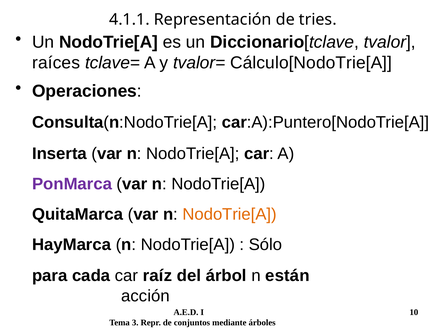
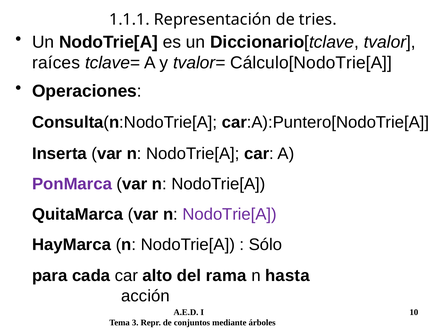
4.1.1: 4.1.1 -> 1.1.1 (129, 20)
NodoTrie[A colour: orange -> purple (230, 215)
raíz: raíz -> alto (157, 276)
árbol: árbol -> rama (226, 276)
están: están -> hasta (287, 276)
